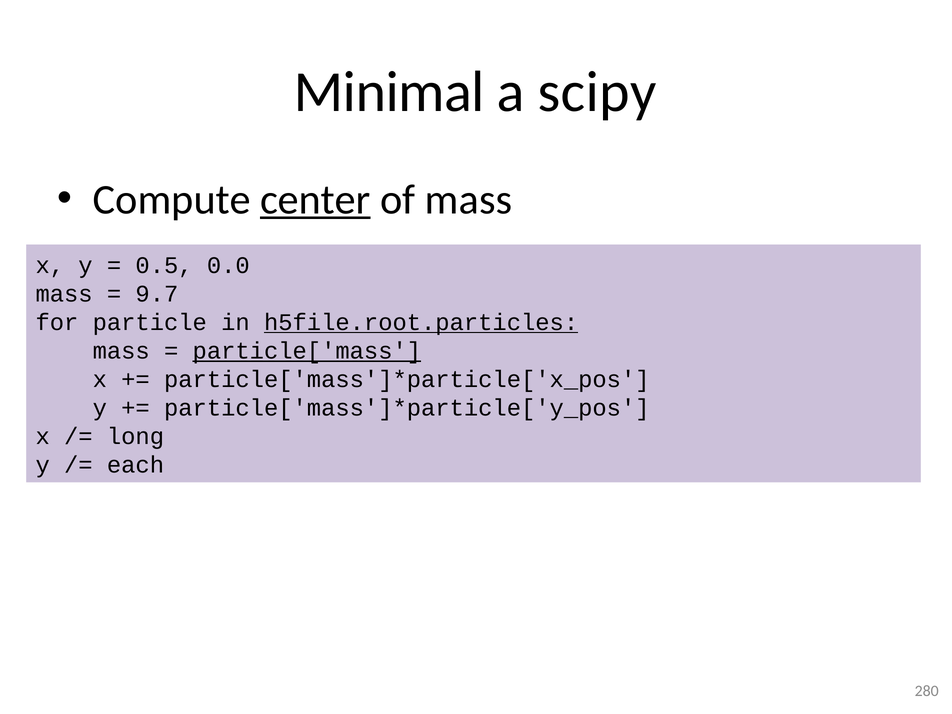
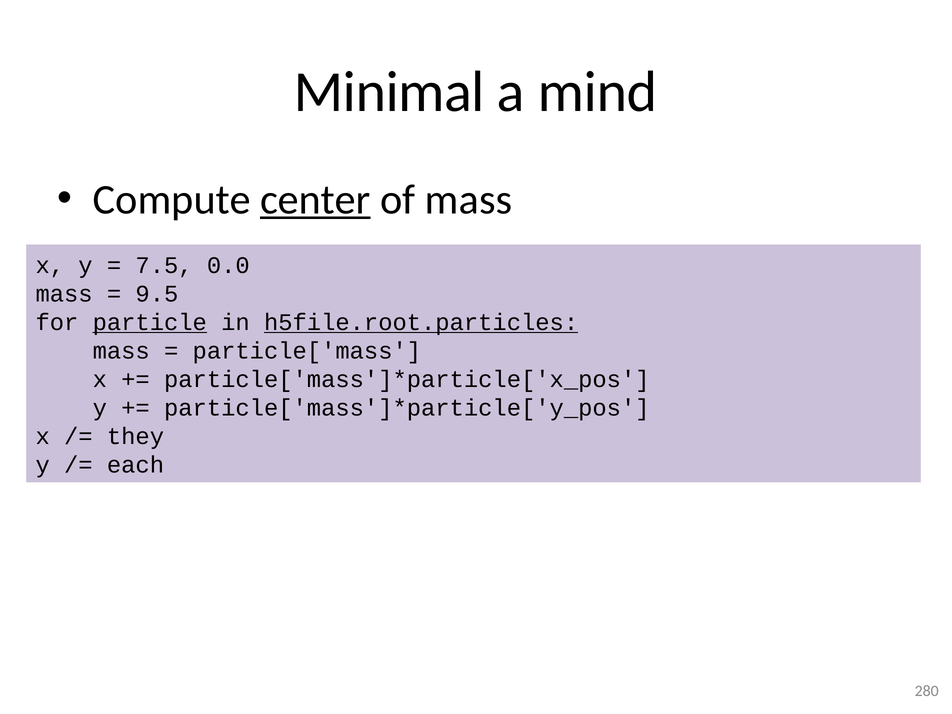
scipy: scipy -> mind (597, 92)
0.5: 0.5 -> 7.5 (164, 265)
9.7: 9.7 -> 9.5 (157, 294)
particle underline: none -> present (150, 322)
particle['mass underline: present -> none (307, 351)
long: long -> they (135, 437)
